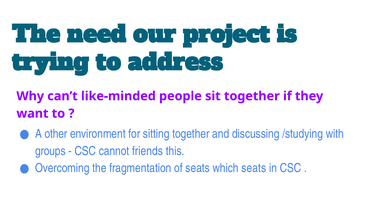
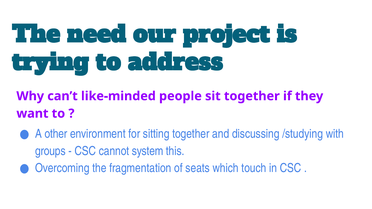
friends: friends -> system (148, 151)
which seats: seats -> touch (254, 168)
